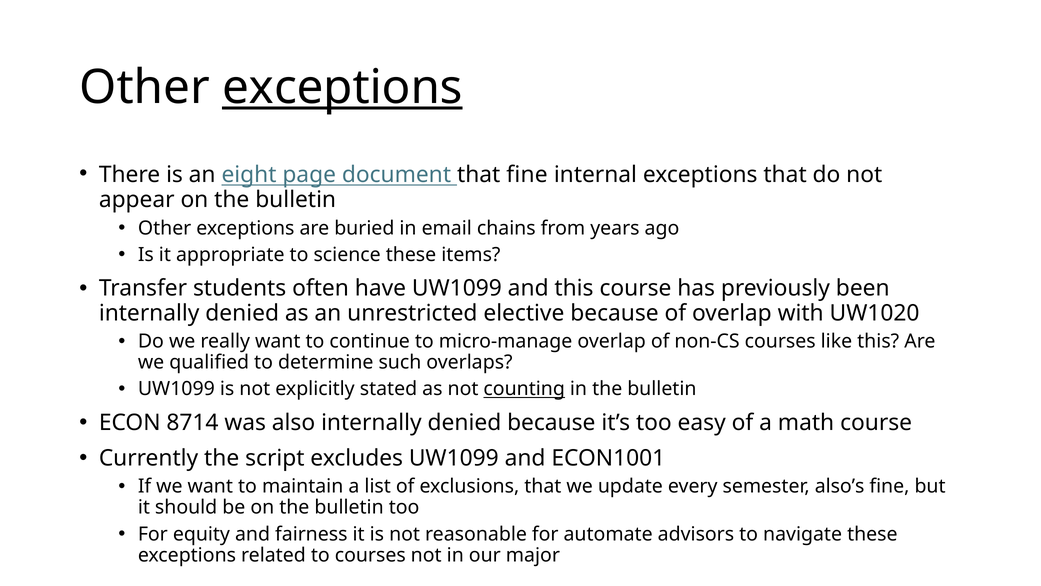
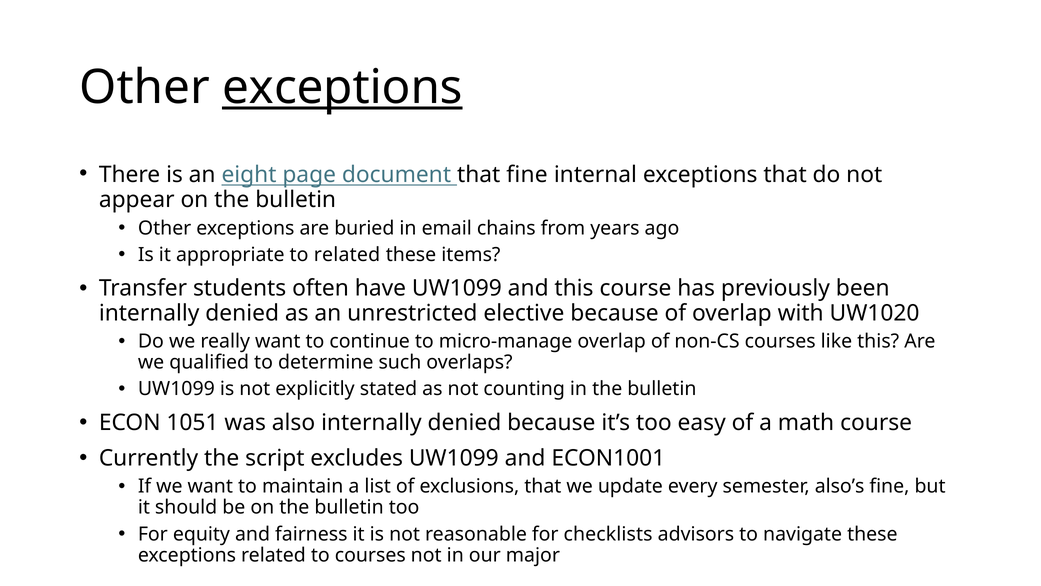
to science: science -> related (347, 255)
counting underline: present -> none (524, 389)
8714: 8714 -> 1051 (192, 422)
automate: automate -> checklists (608, 534)
